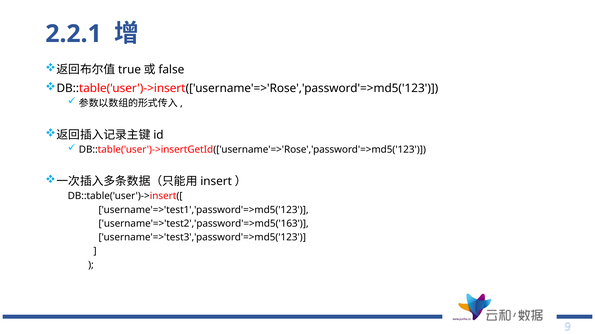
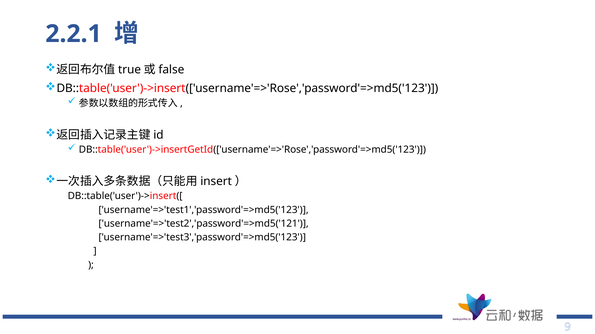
username'=>'test2','password'=>md5('163: username'=>'test2','password'=>md5('163 -> username'=>'test2','password'=>md5('121 (204, 224)
